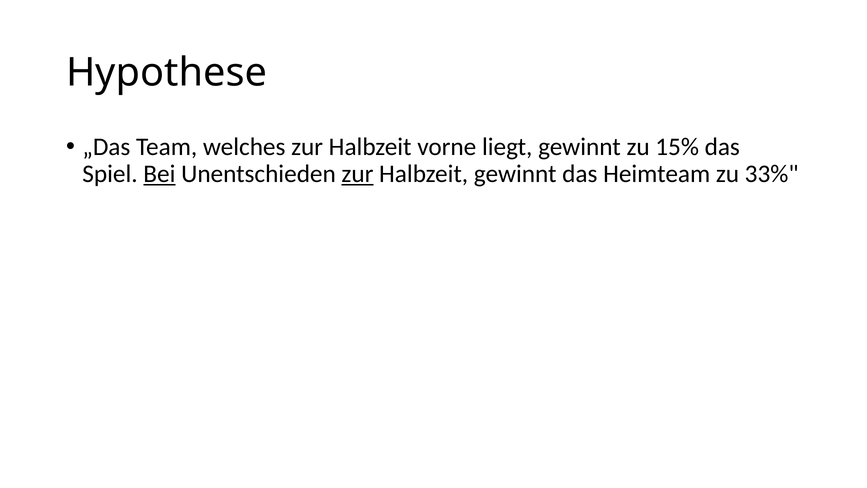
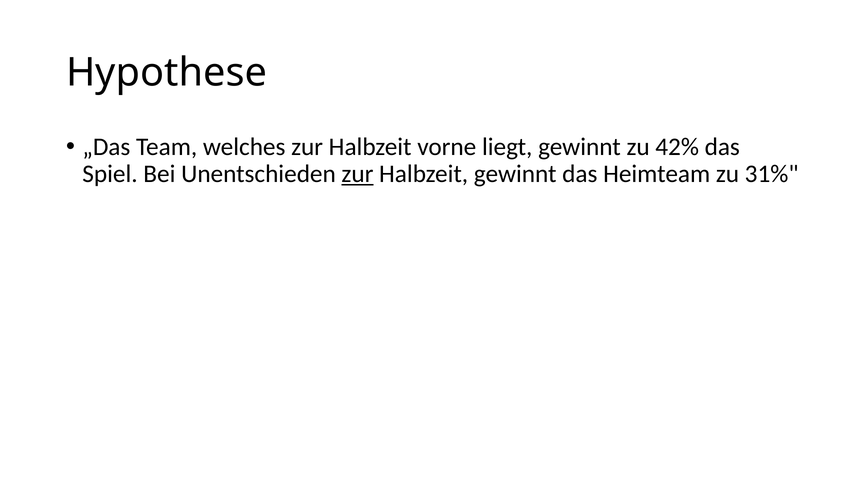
15%: 15% -> 42% (677, 147)
Bei underline: present -> none (159, 174)
33%: 33% -> 31% (772, 174)
